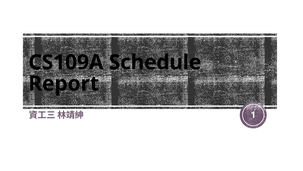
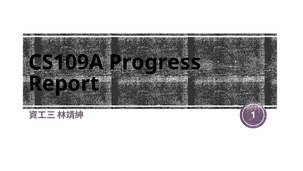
Schedule: Schedule -> Progress (155, 62)
